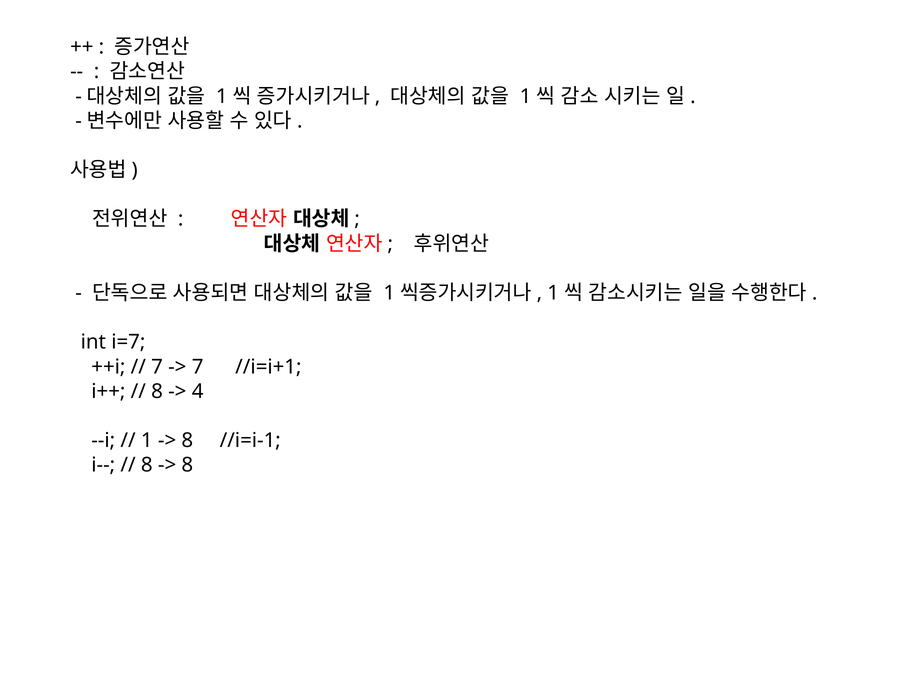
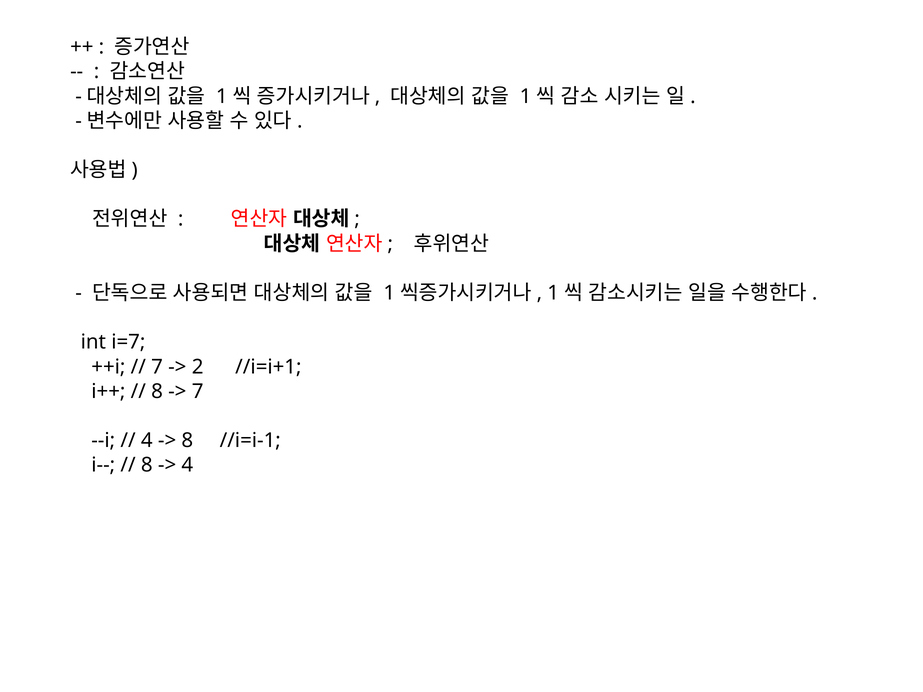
7: 7 -> 2 (198, 367)
4: 4 -> 7 (198, 392)
1: 1 -> 4 (147, 441)
8: 8 -> 4 (187, 465)
